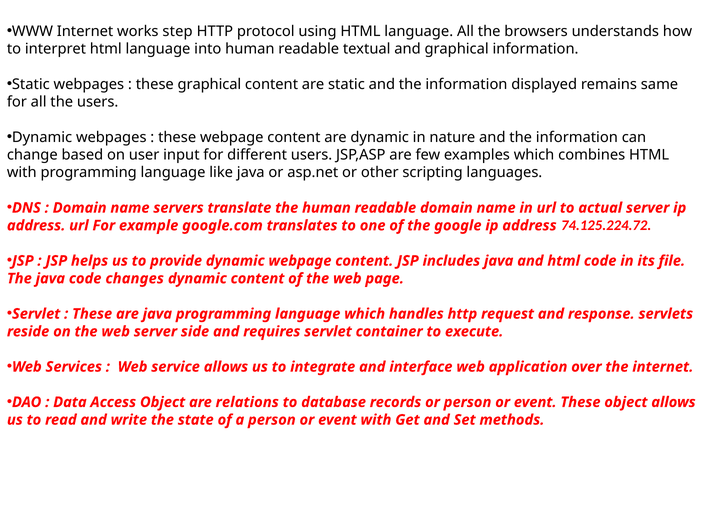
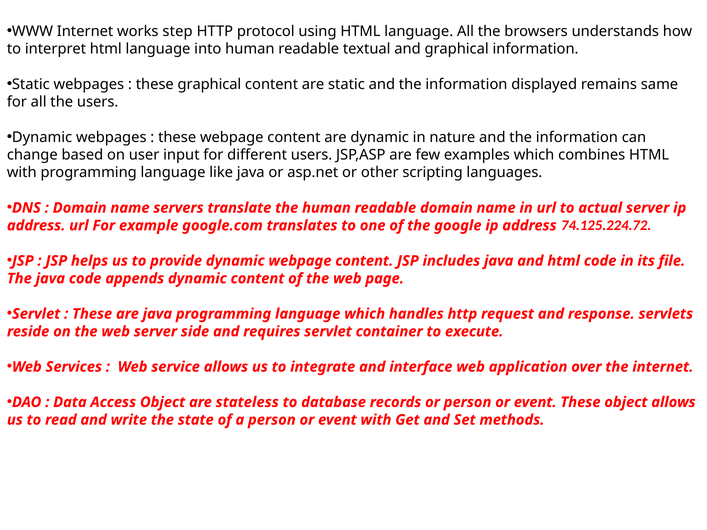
changes: changes -> appends (135, 279)
relations: relations -> stateless (247, 402)
